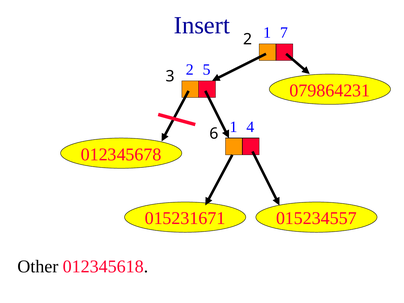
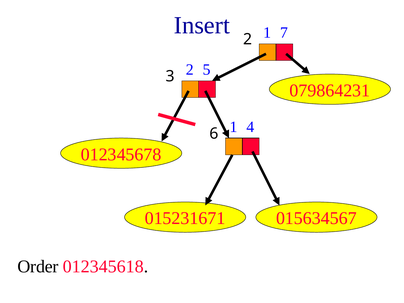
015234557: 015234557 -> 015634567 (316, 218)
Other: Other -> Order (38, 267)
